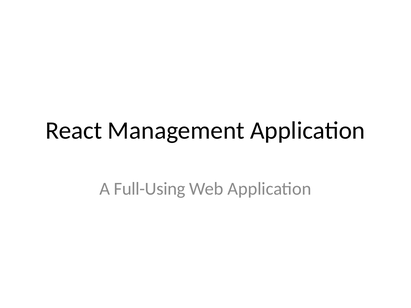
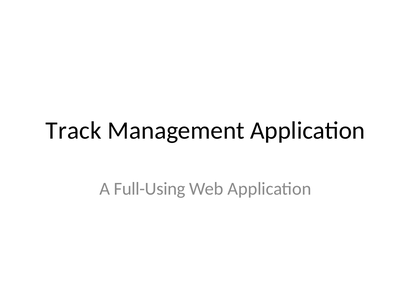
React: React -> Track (74, 131)
